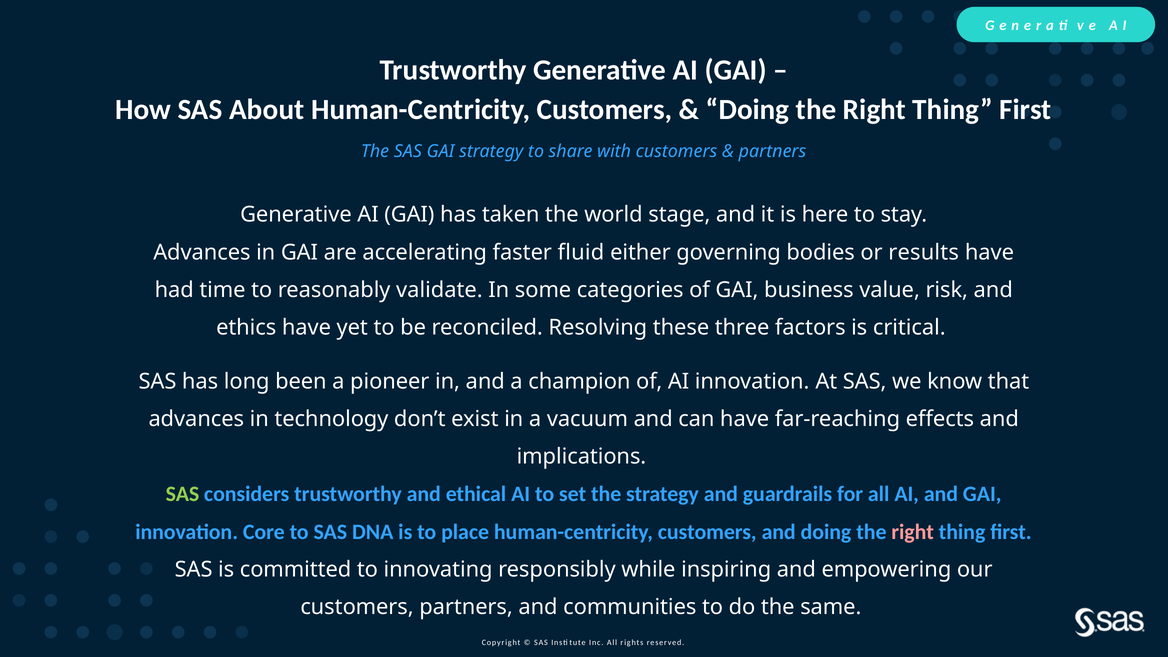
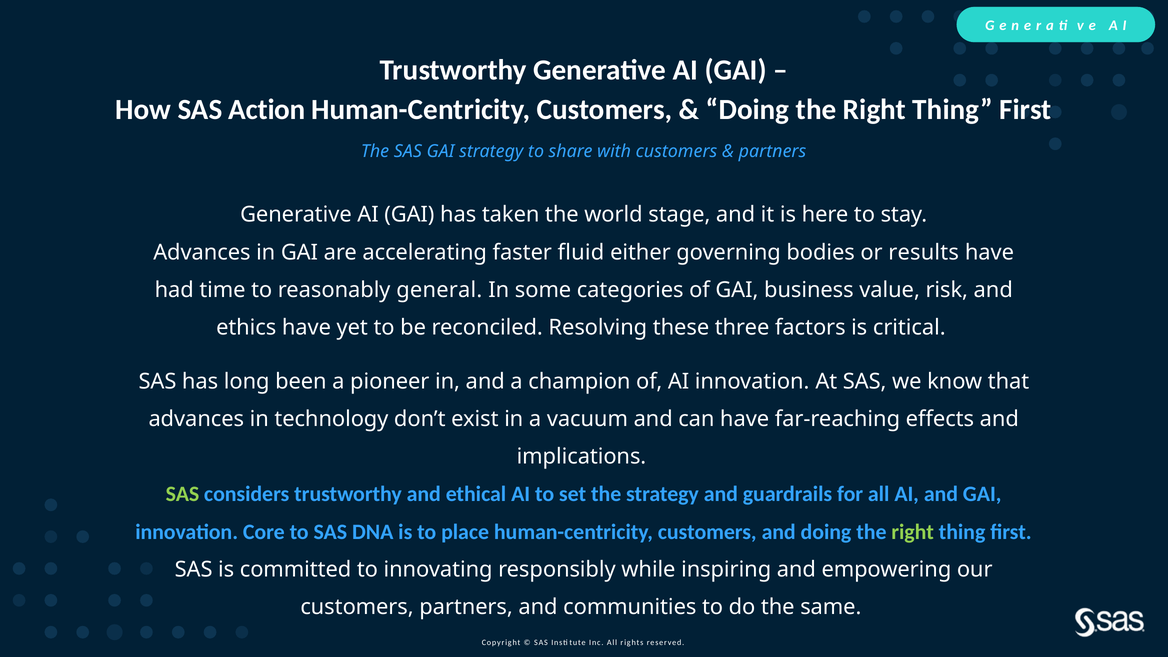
About: About -> Action (267, 110)
validate: validate -> general (439, 290)
right colour: pink -> light green (913, 532)
